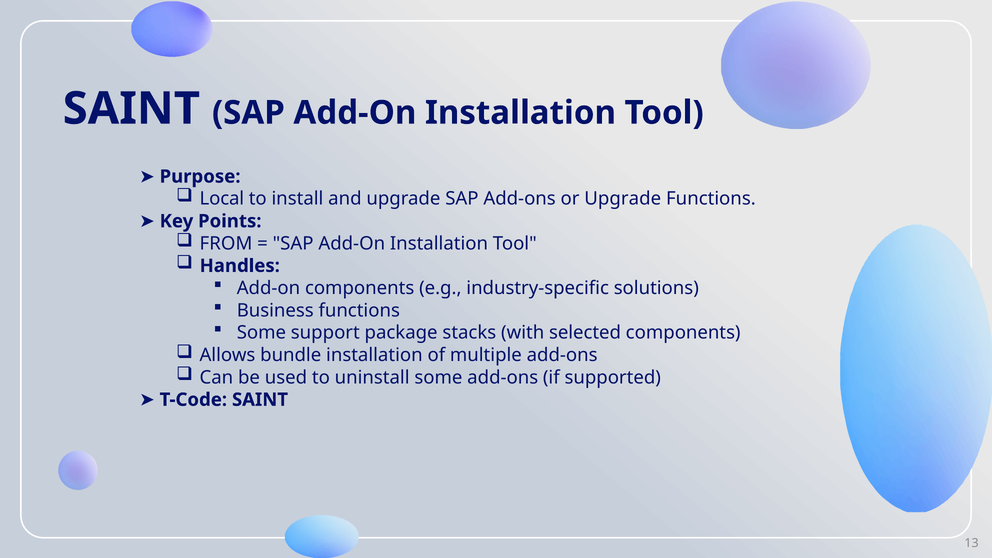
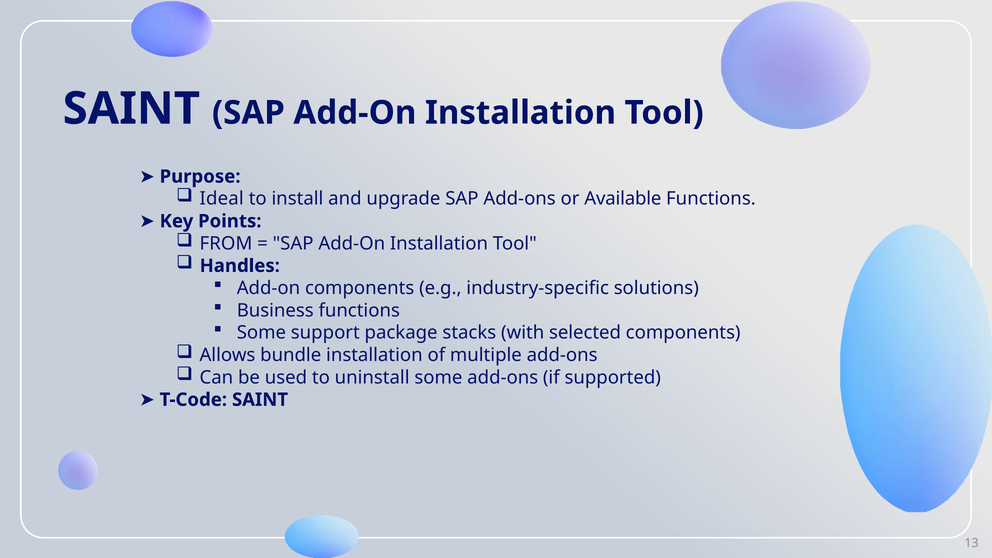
Local: Local -> Ideal (222, 199)
or Upgrade: Upgrade -> Available (623, 199)
